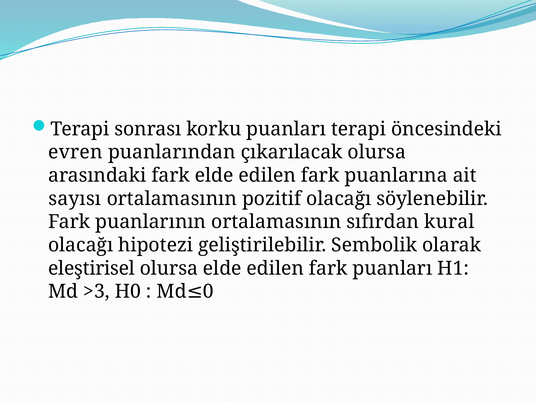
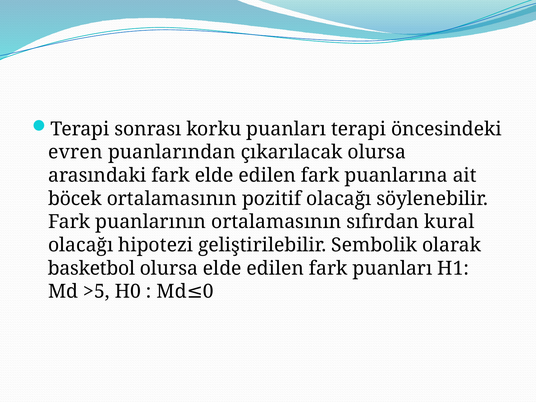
sayısı: sayısı -> böcek (75, 199)
eleştirisel: eleştirisel -> basketbol (92, 268)
>3: >3 -> >5 (96, 292)
